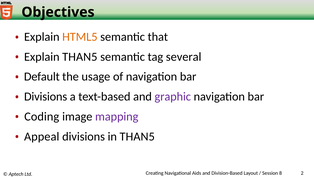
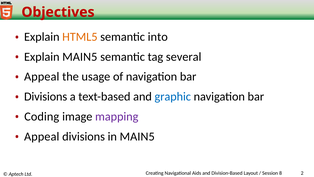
Objectives colour: black -> red (58, 12)
that: that -> into (158, 37)
Explain THAN5: THAN5 -> MAIN5 (80, 57)
Default: Default -> Appeal (42, 77)
graphic colour: purple -> blue (173, 96)
in THAN5: THAN5 -> MAIN5 (137, 136)
